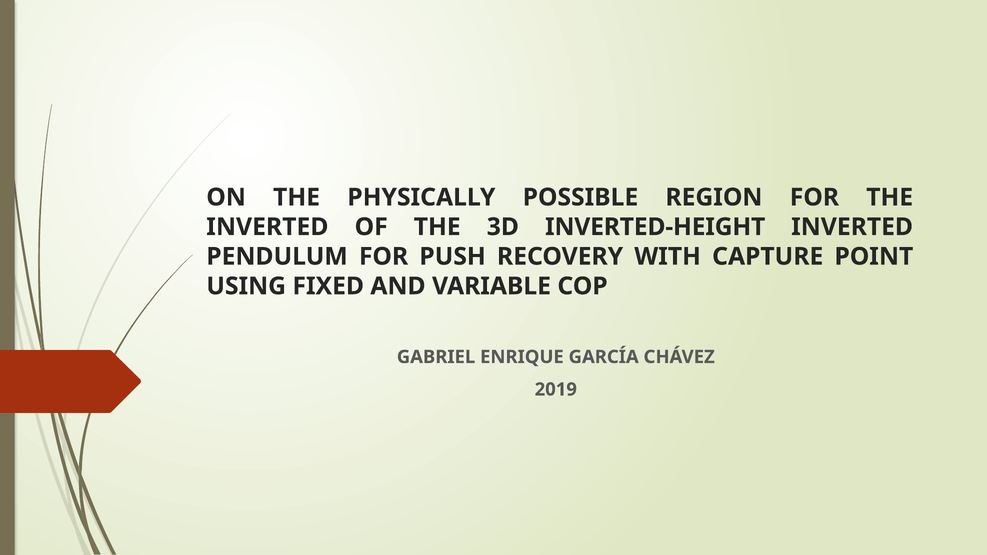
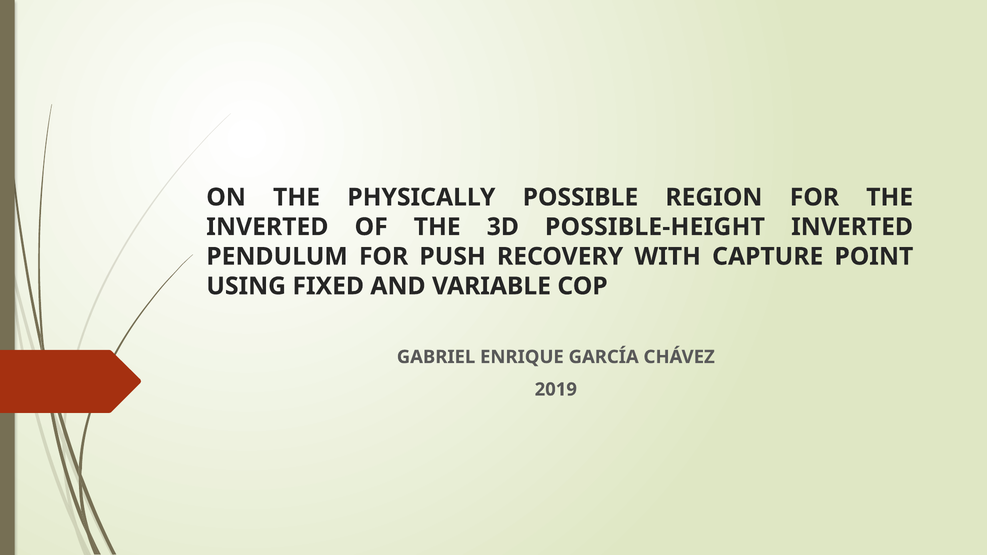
INVERTED-HEIGHT: INVERTED-HEIGHT -> POSSIBLE-HEIGHT (655, 227)
